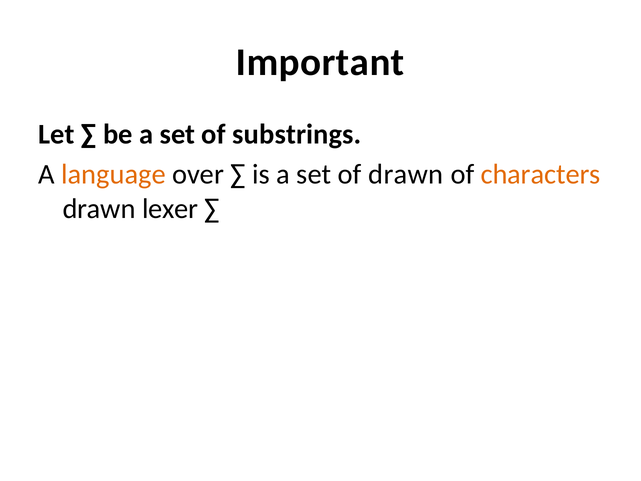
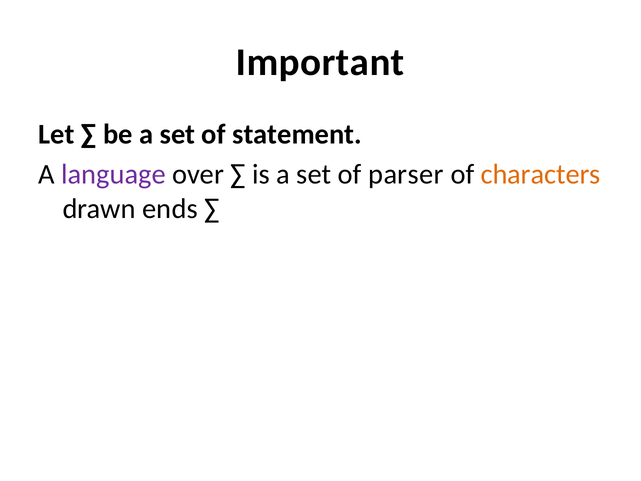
substrings: substrings -> statement (297, 134)
language colour: orange -> purple (114, 174)
of drawn: drawn -> parser (406, 174)
lexer: lexer -> ends (170, 209)
